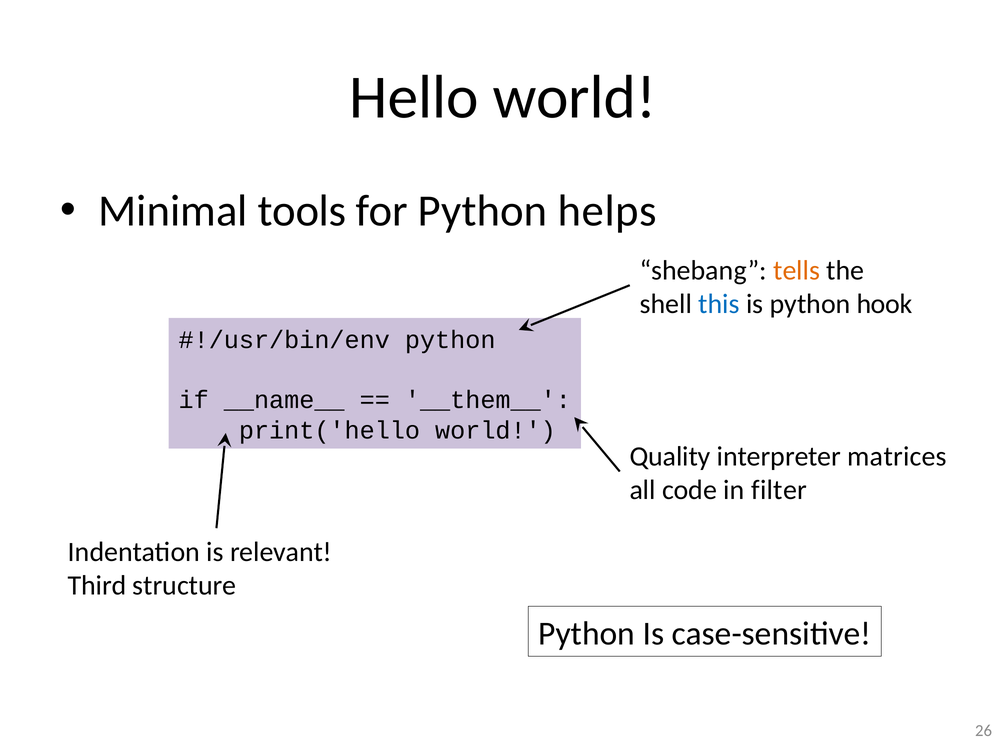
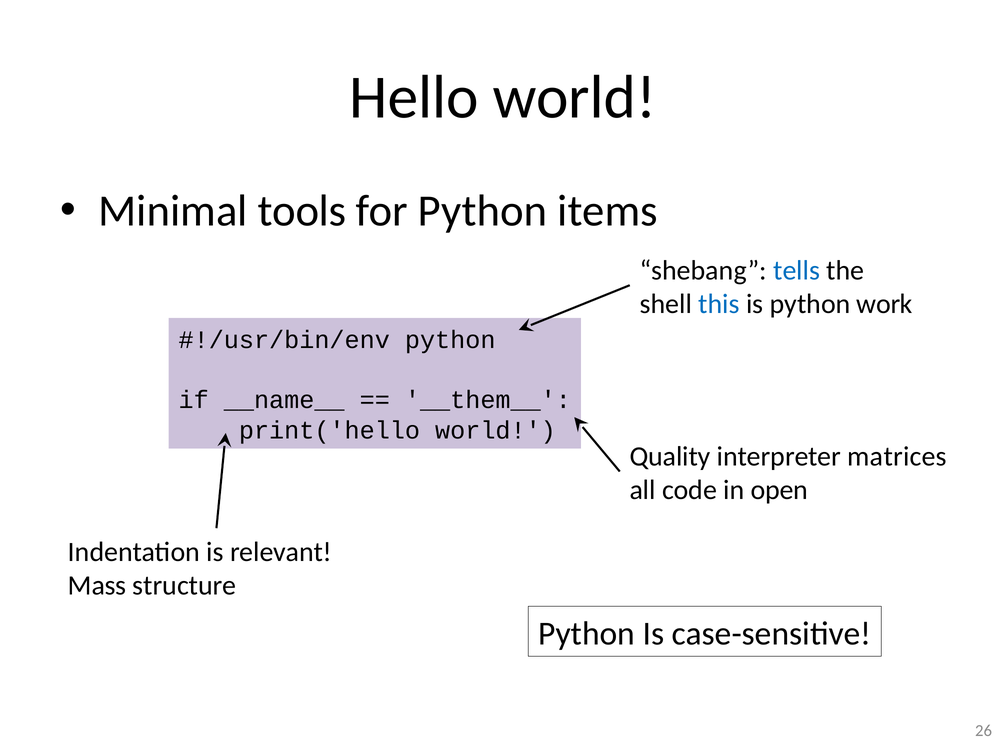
helps: helps -> items (608, 211)
tells colour: orange -> blue (797, 270)
hook: hook -> work (885, 304)
filter: filter -> open (779, 490)
Third: Third -> Mass (97, 585)
